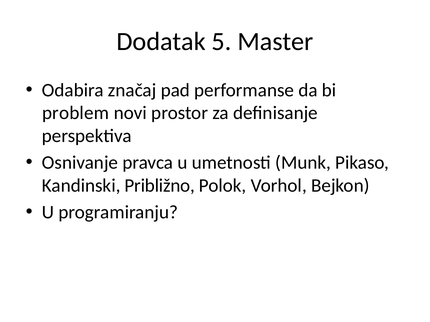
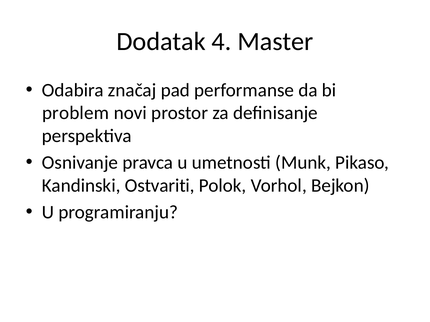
5: 5 -> 4 (222, 42)
Približno: Približno -> Ostvariti (160, 186)
